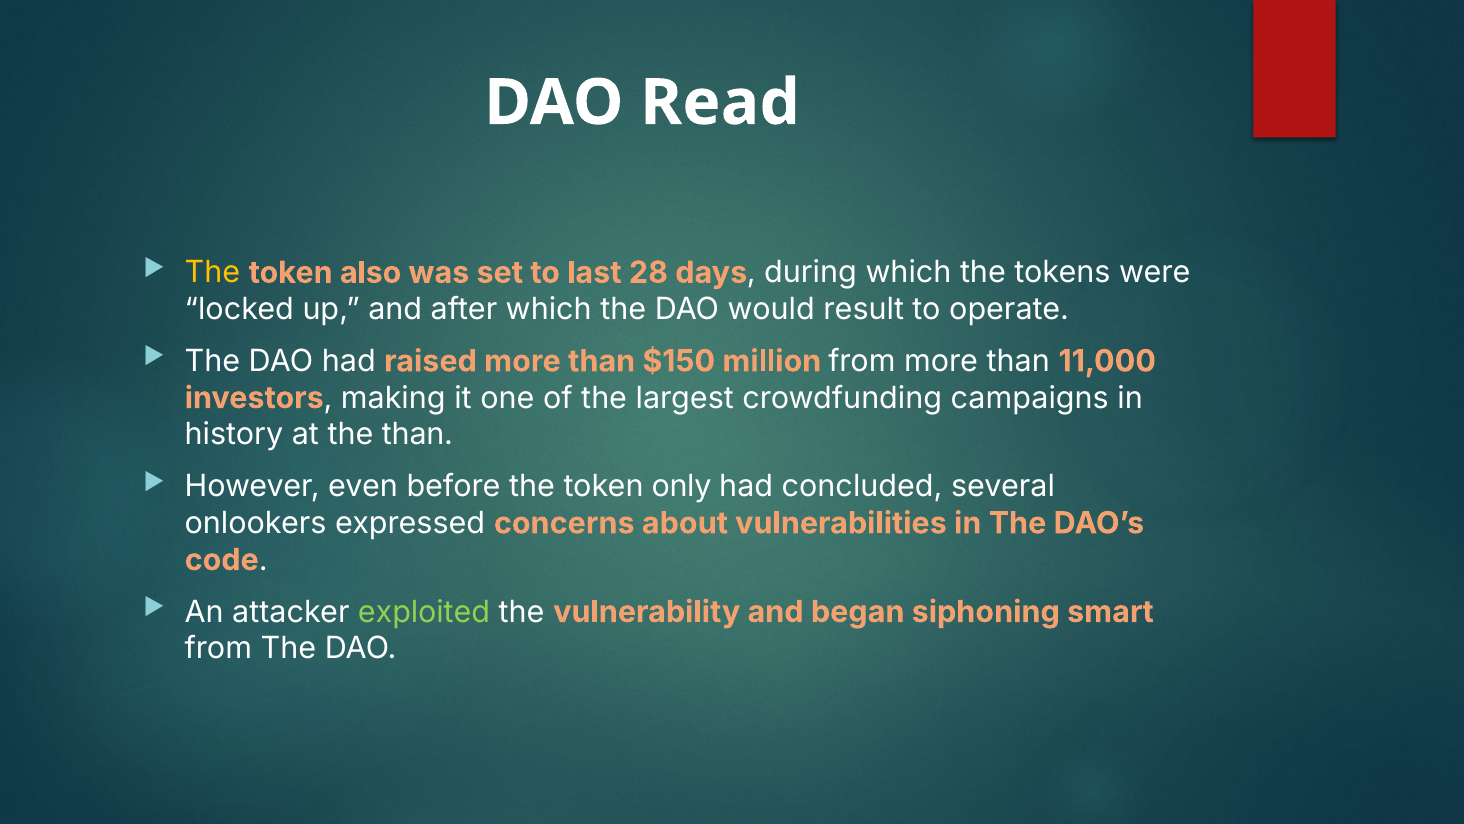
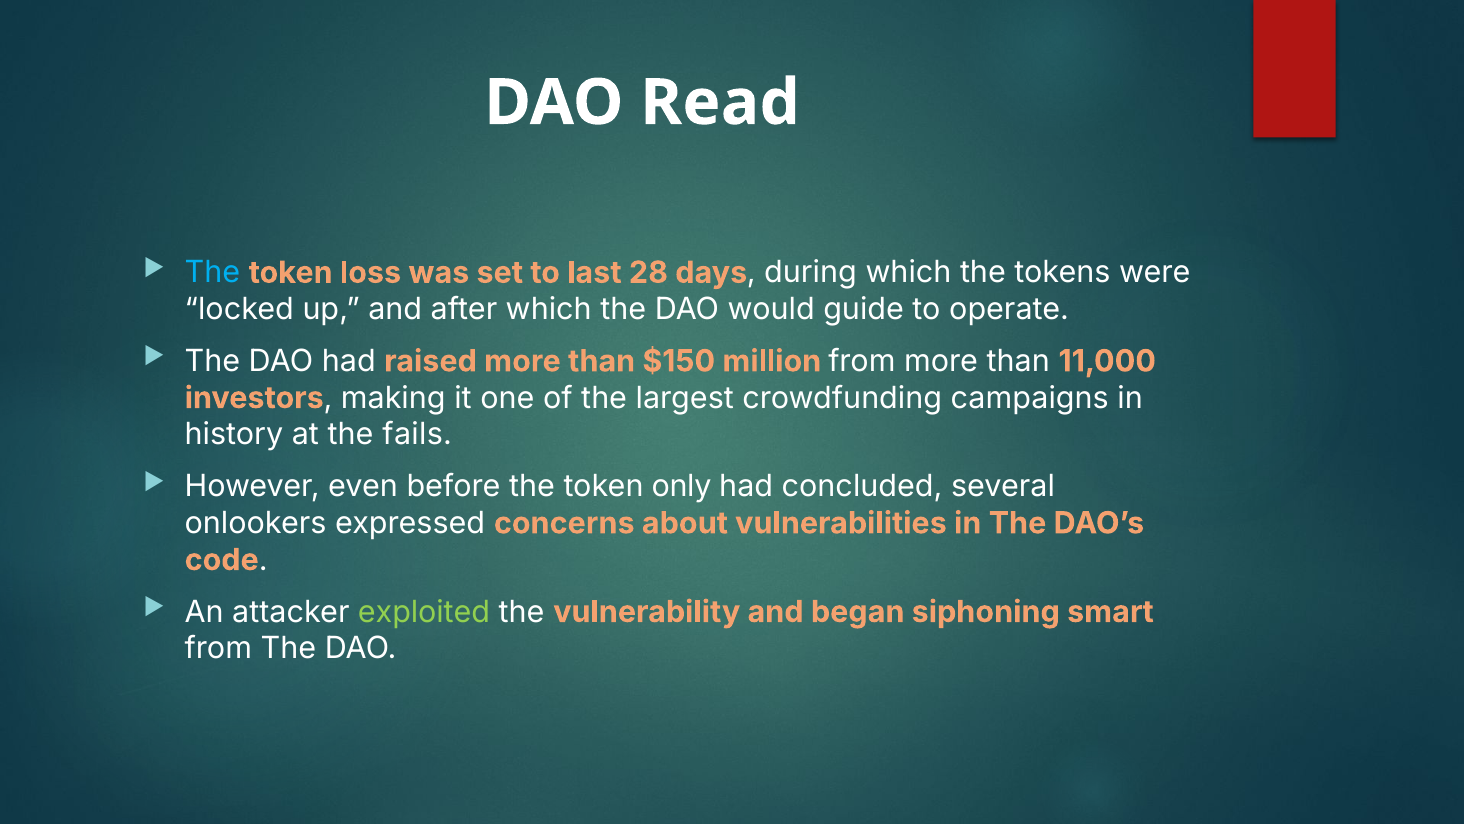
The colour: yellow -> light blue (212, 273)
also: also -> loss (371, 273)
result: result -> guide (864, 309)
the than: than -> fails (417, 434)
